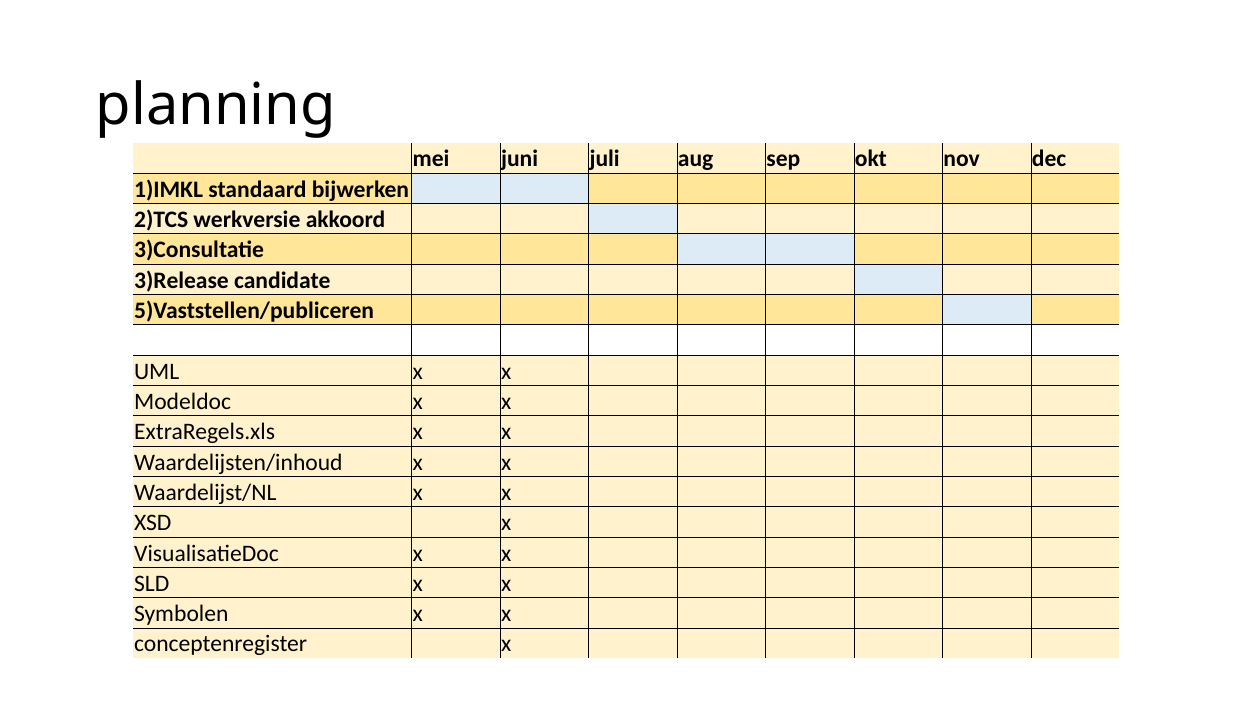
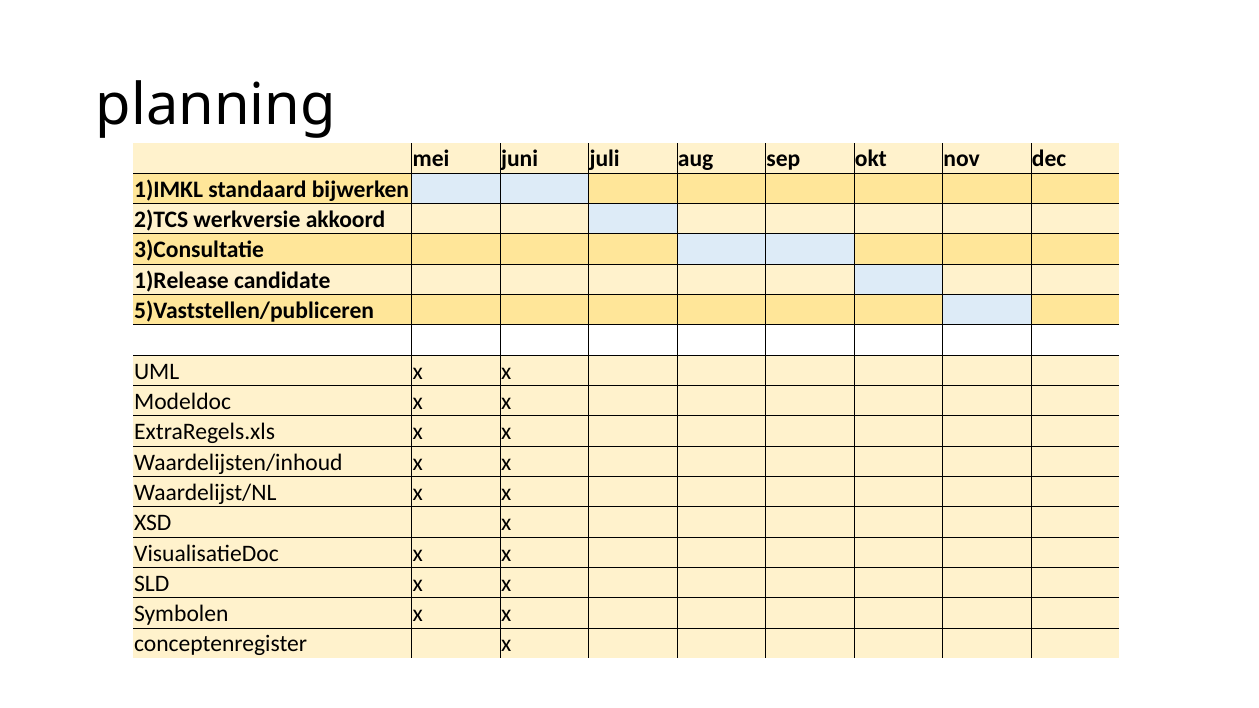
3)Release: 3)Release -> 1)Release (181, 280)
